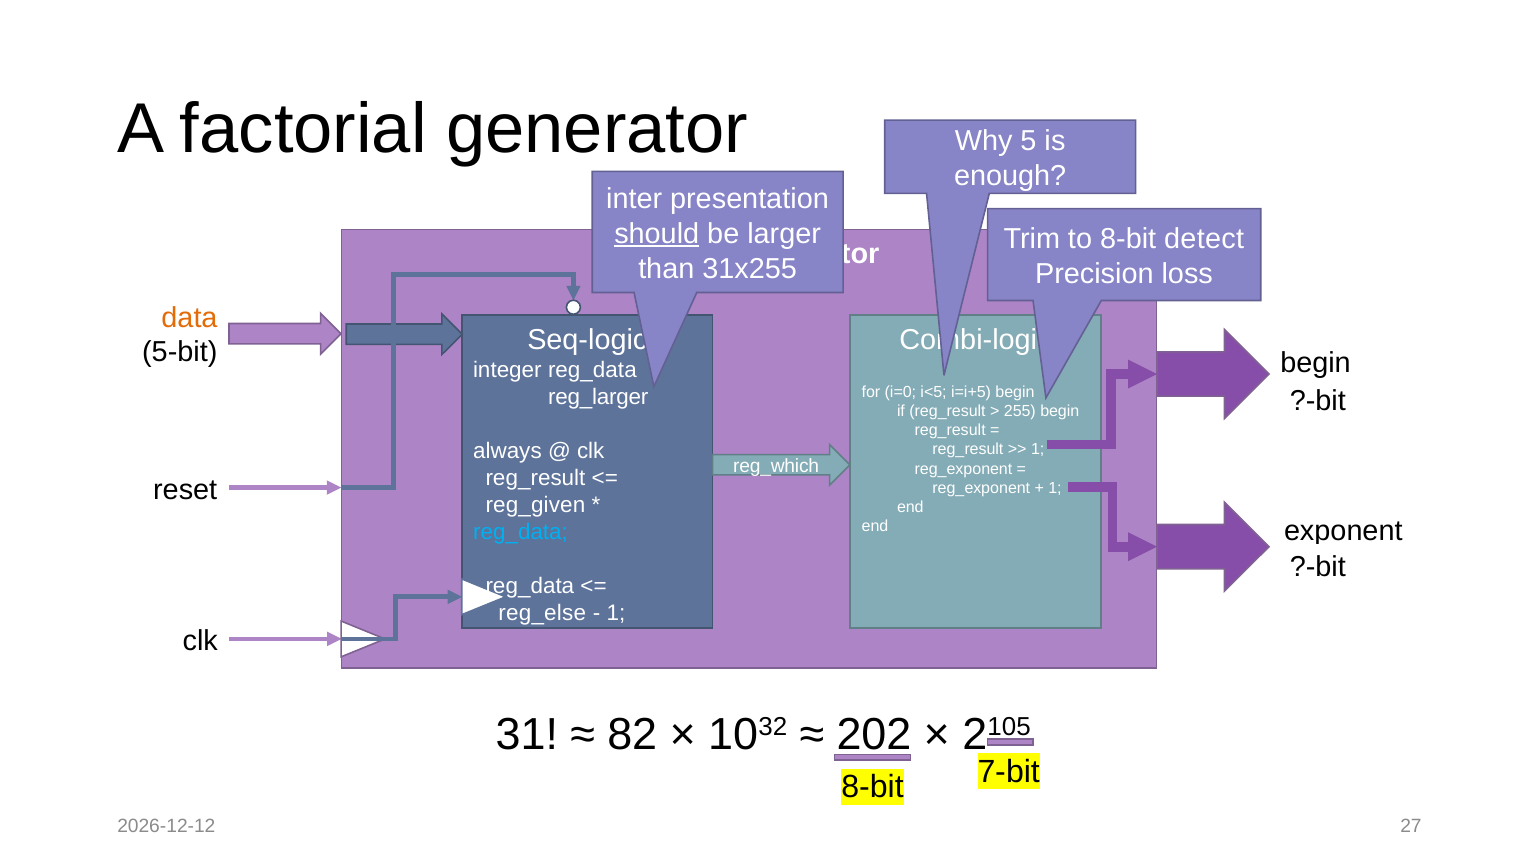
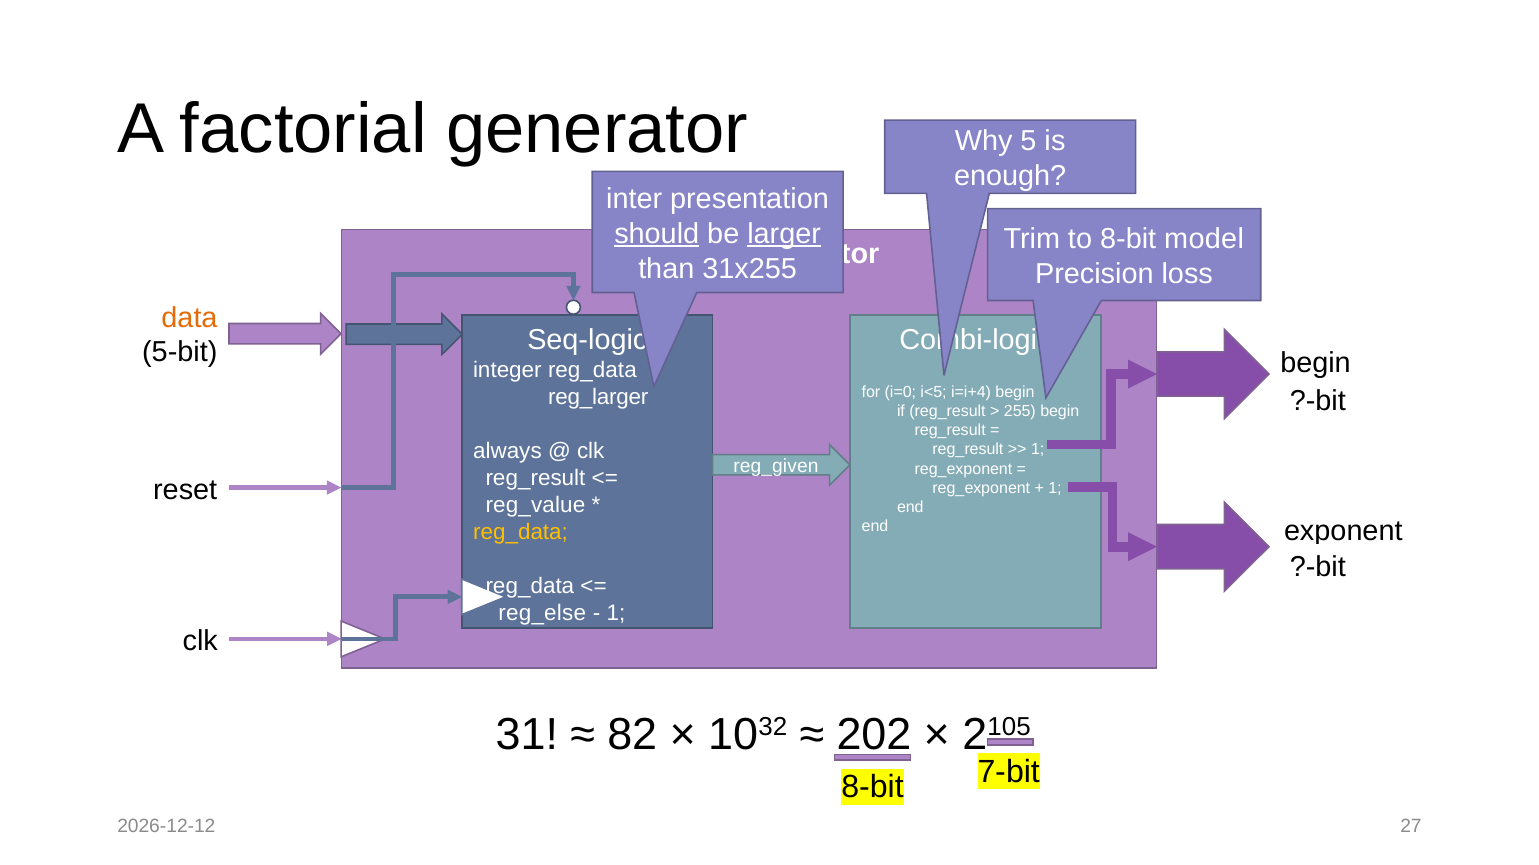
larger underline: none -> present (784, 234)
detect: detect -> model (1204, 239)
i=i+5: i=i+5 -> i=i+4 (971, 392)
reg_which: reg_which -> reg_given (776, 466)
reg_given: reg_given -> reg_value (535, 505)
reg_data colour: light blue -> yellow (521, 532)
